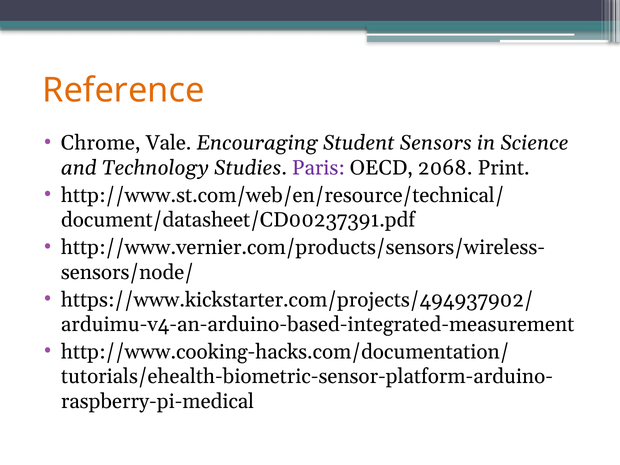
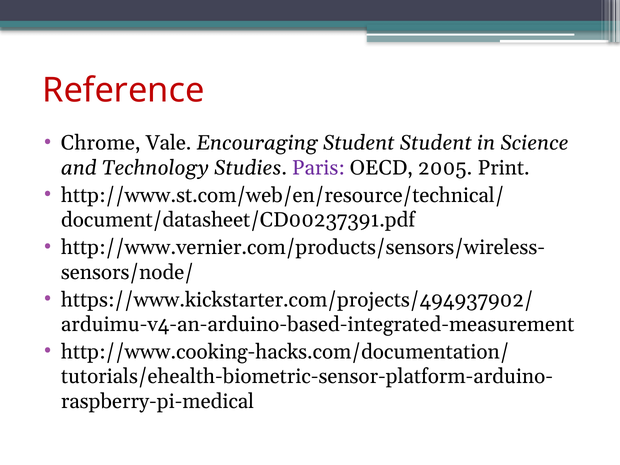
Reference colour: orange -> red (123, 90)
Student Sensors: Sensors -> Student (436, 143)
2068: 2068 -> 2005 (445, 168)
